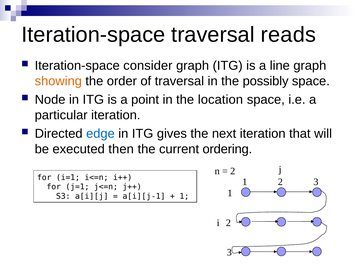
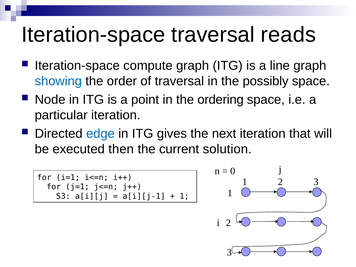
consider: consider -> compute (148, 66)
showing colour: orange -> blue (58, 81)
location: location -> ordering (221, 100)
ordering: ordering -> solution (227, 149)
2: 2 -> 0 (233, 171)
